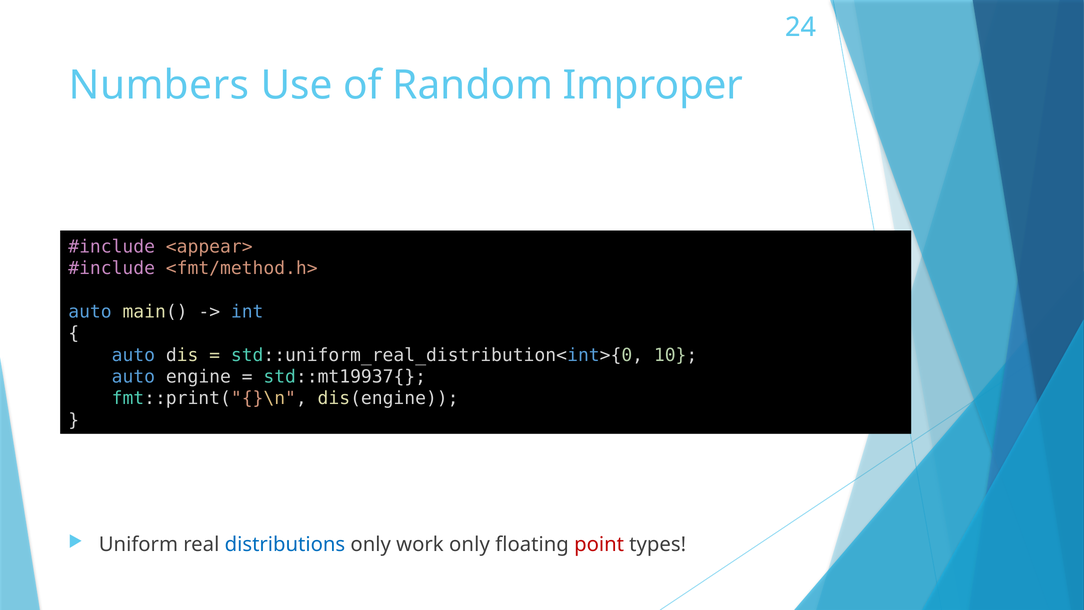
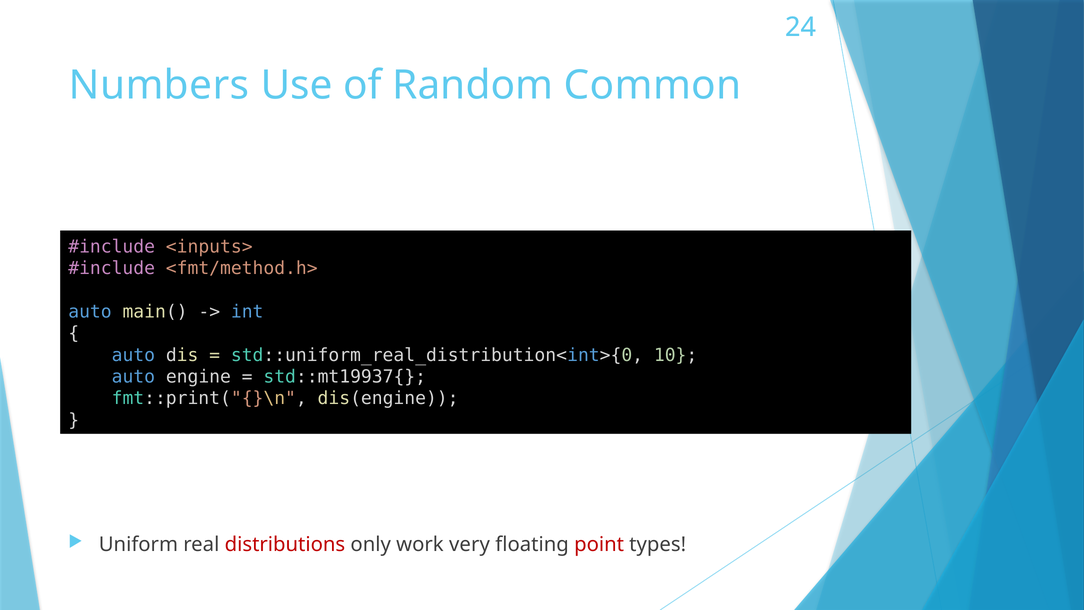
Improper: Improper -> Common (653, 85)
<appear>: <appear> -> <inputs> (209, 247)
distributions colour: blue -> red (285, 544)
work only: only -> very (469, 544)
